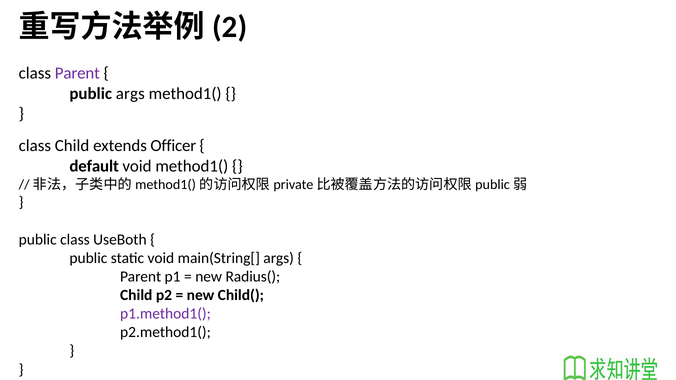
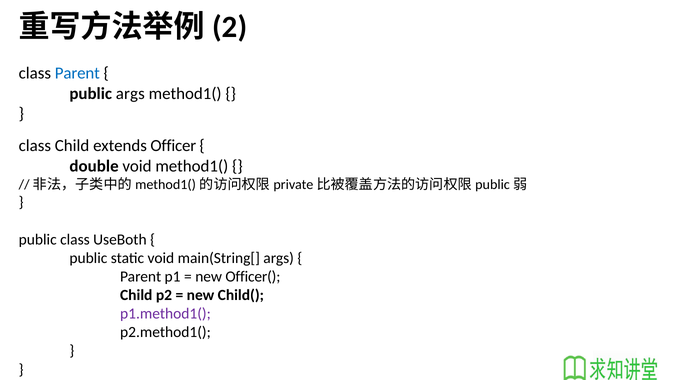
Parent colour: purple -> blue (77, 73)
default: default -> double (94, 166)
Radius(: Radius( -> Officer( (253, 277)
